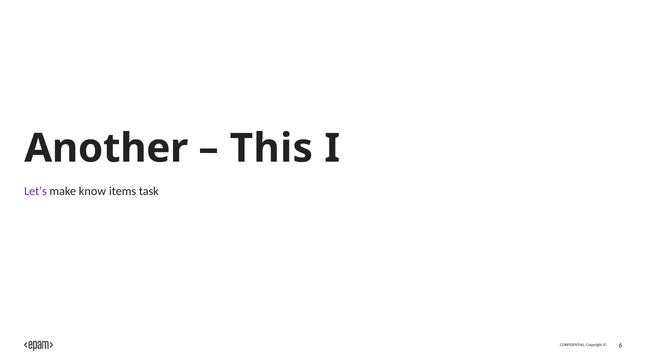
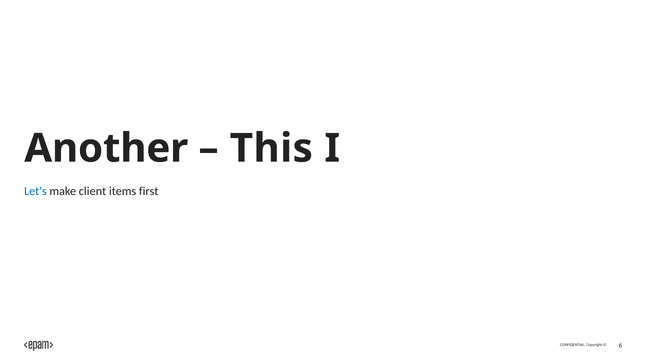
Let’s colour: purple -> blue (36, 191)
know: know -> client (93, 191)
task: task -> first (149, 191)
